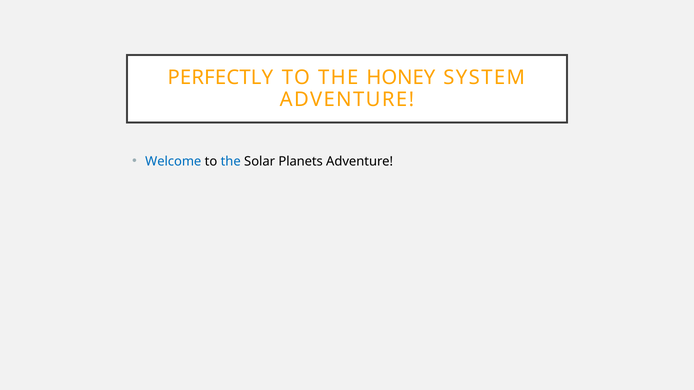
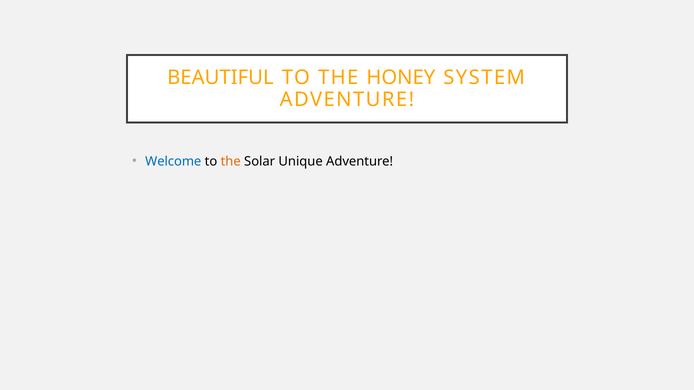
PERFECTLY: PERFECTLY -> BEAUTIFUL (220, 78)
the colour: blue -> orange (231, 161)
Planets: Planets -> Unique (301, 161)
